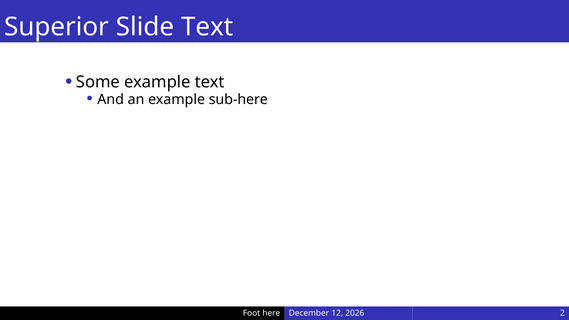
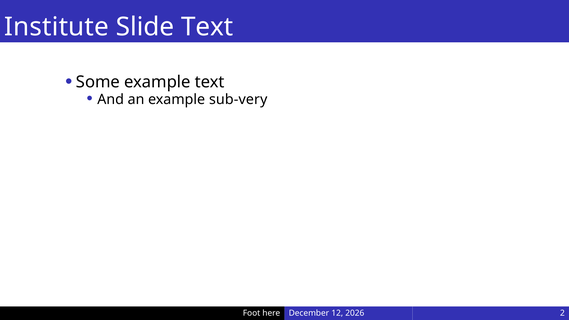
Superior: Superior -> Institute (57, 27)
sub-here: sub-here -> sub-very (238, 99)
